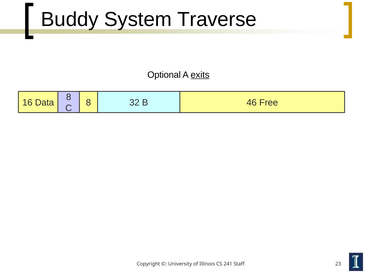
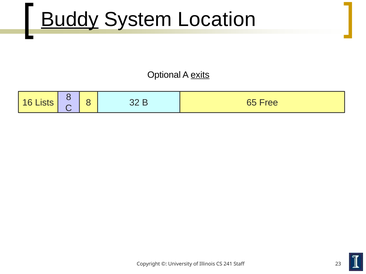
Buddy underline: none -> present (70, 20)
Traverse: Traverse -> Location (217, 20)
Data: Data -> Lists (44, 103)
46: 46 -> 65 (252, 103)
